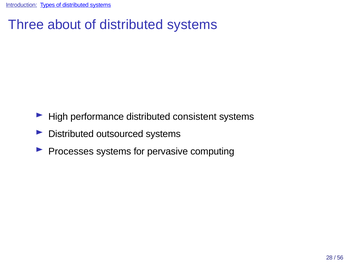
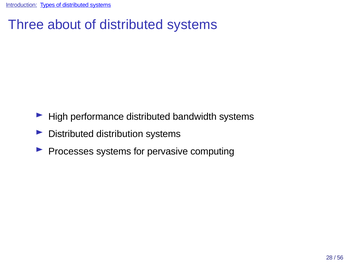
consistent: consistent -> bandwidth (195, 117)
outsourced: outsourced -> distribution (120, 134)
